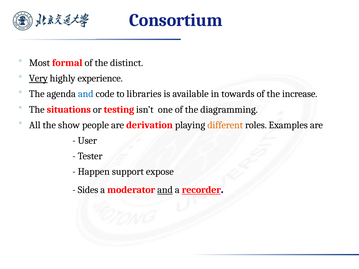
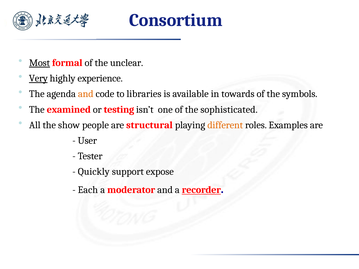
Most underline: none -> present (39, 63)
distinct: distinct -> unclear (127, 63)
and colour: blue -> orange (86, 94)
increase: increase -> symbols (300, 94)
situations: situations -> examined (69, 110)
diagramming: diagramming -> sophisticated (229, 110)
derivation: derivation -> structural (149, 125)
Happen: Happen -> Quickly (94, 172)
Sides: Sides -> Each (88, 190)
and underline: present -> none (165, 190)
